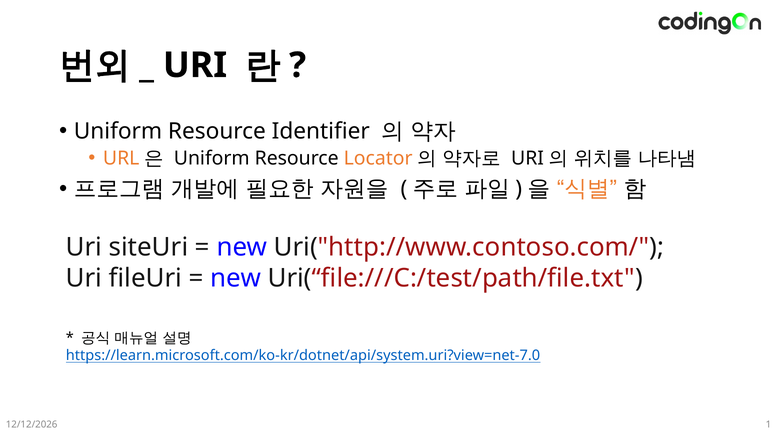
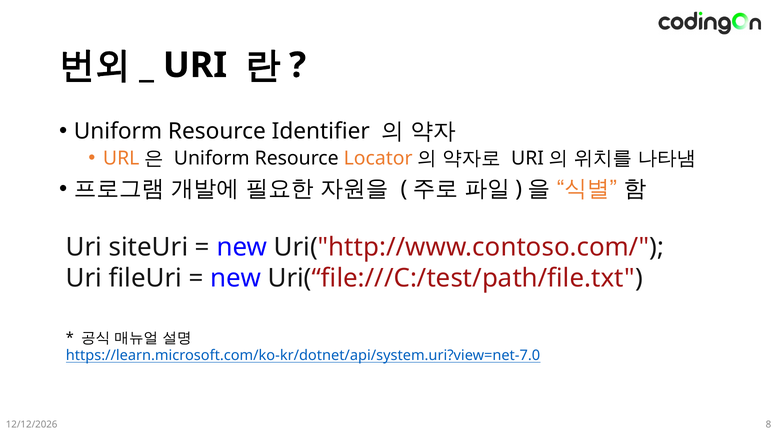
1: 1 -> 8 (768, 425)
